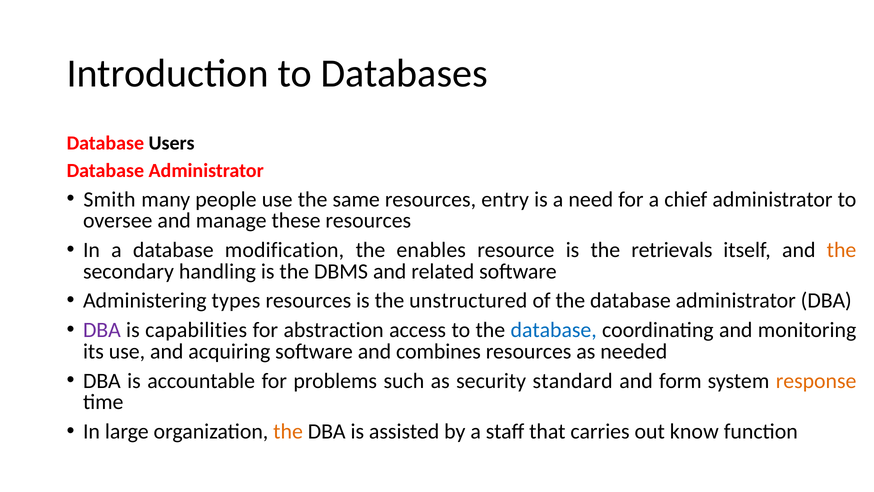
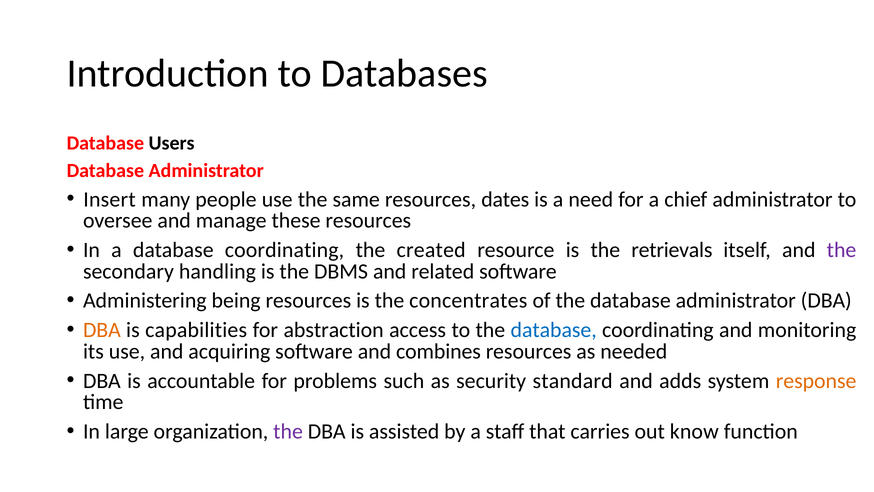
Smith: Smith -> Insert (110, 199)
entry: entry -> dates (505, 199)
a database modification: modification -> coordinating (284, 250)
enables: enables -> created (431, 250)
the colour: orange -> purple (842, 250)
types: types -> being (236, 301)
unstructured: unstructured -> concentrates (468, 301)
DBA colour: purple -> orange (102, 330)
form: form -> adds (680, 381)
the colour: orange -> purple (288, 431)
